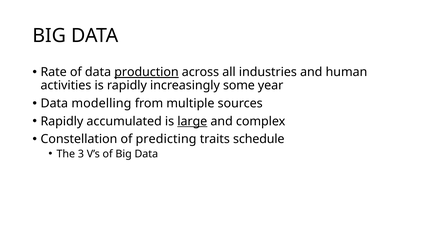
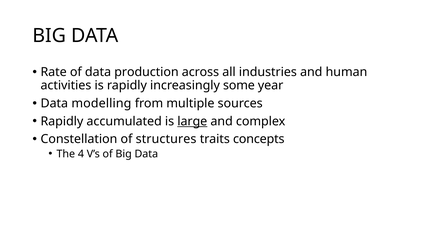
production underline: present -> none (146, 72)
predicting: predicting -> structures (166, 139)
schedule: schedule -> concepts (259, 139)
3: 3 -> 4 (81, 154)
